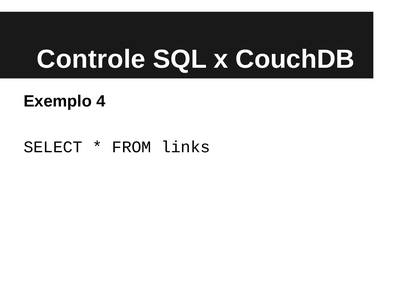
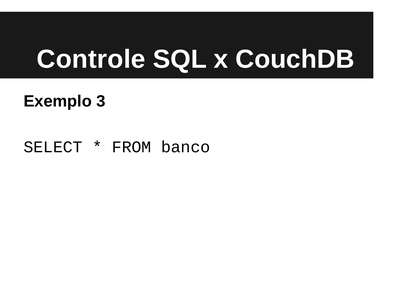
4: 4 -> 3 (101, 102)
links: links -> banco (186, 147)
